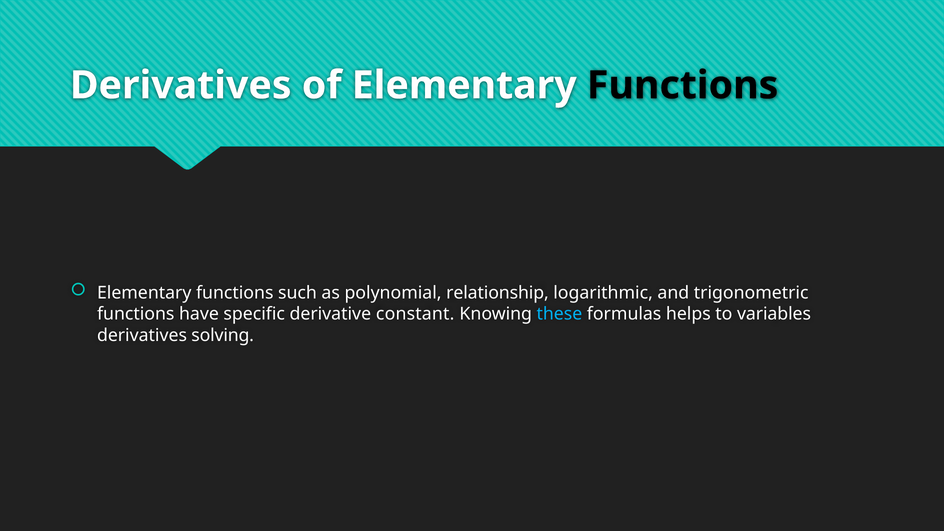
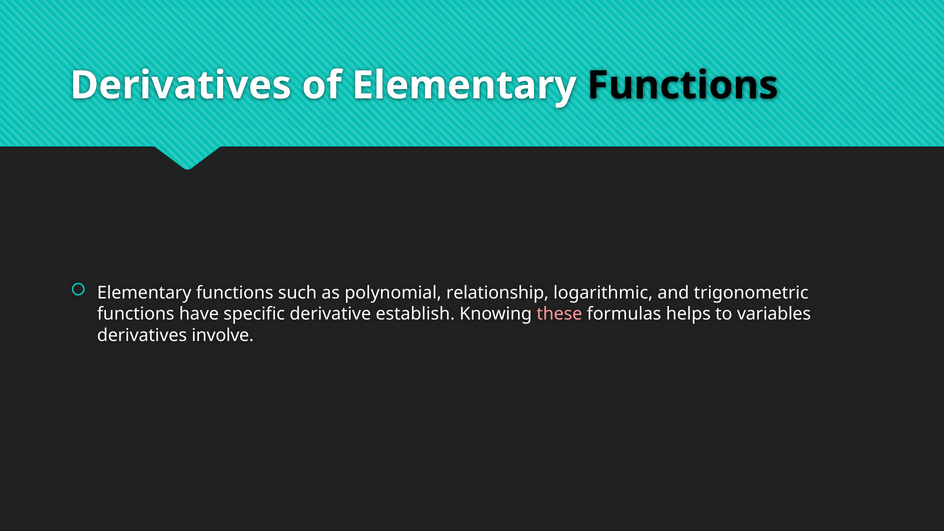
constant: constant -> establish (415, 314)
these colour: light blue -> pink (559, 314)
solving: solving -> involve (223, 335)
